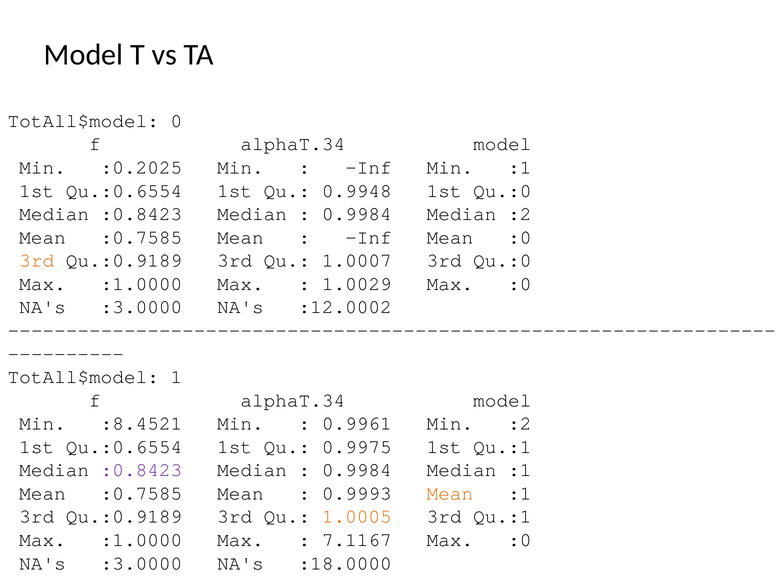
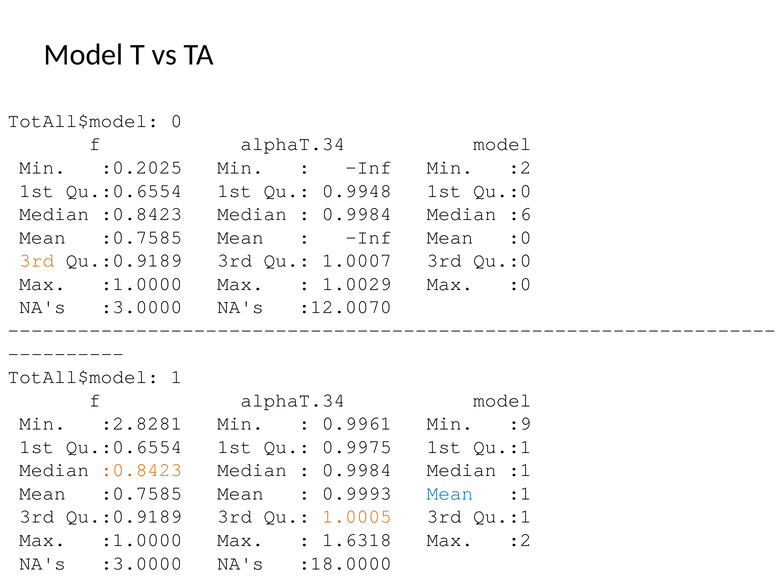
Min :1: :1 -> :2 (520, 167)
Median :2: :2 -> :6 (520, 214)
:12.0002: :12.0002 -> :12.0070 (345, 307)
:8.4521: :8.4521 -> :2.8281 (141, 423)
Min :2: :2 -> :9 (520, 423)
:0.8423 colour: purple -> orange (141, 470)
Mean colour: orange -> blue (450, 493)
7.1167: 7.1167 -> 1.6318 (357, 540)
:0: :0 -> :2 (520, 540)
